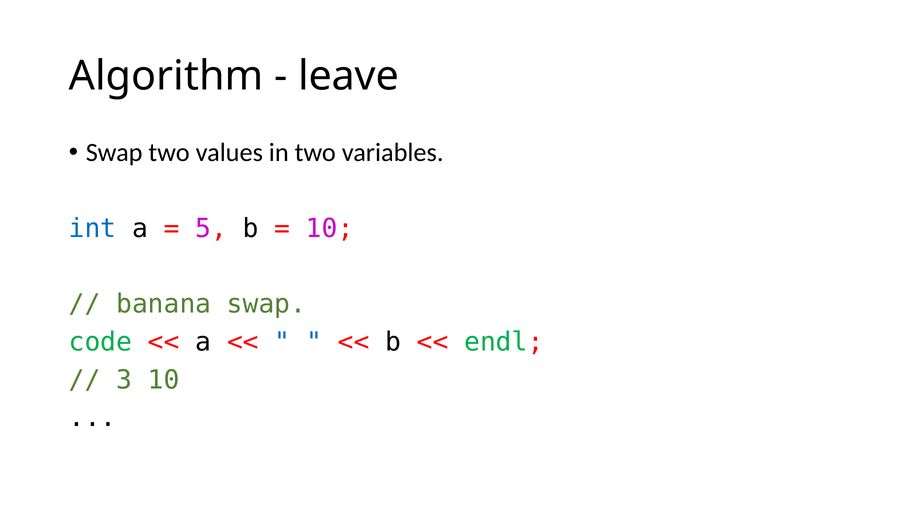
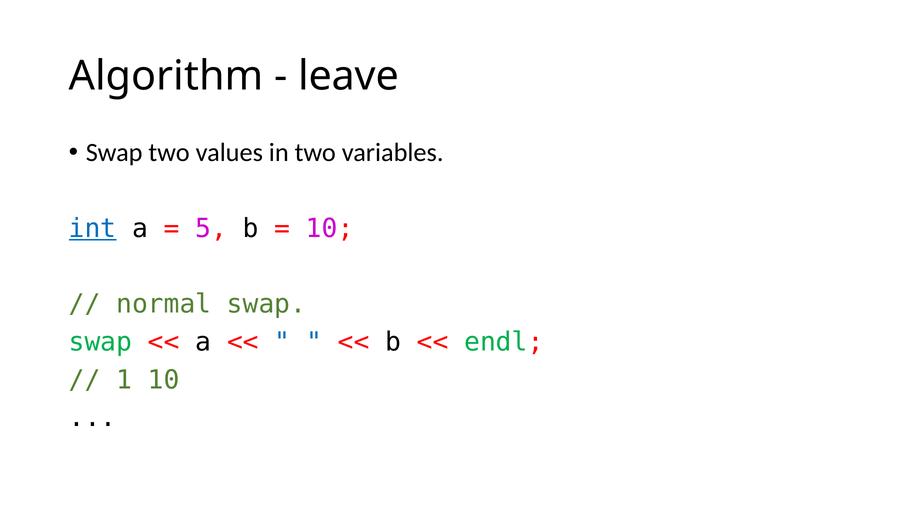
int underline: none -> present (93, 228)
banana: banana -> normal (164, 304)
code: code -> swap (100, 342)
3: 3 -> 1 (124, 380)
